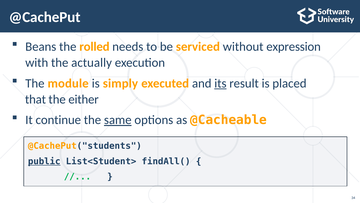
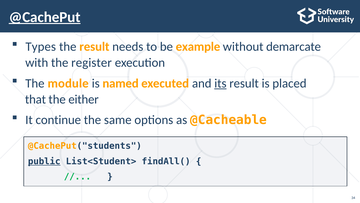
@CachePut underline: none -> present (45, 17)
Beans: Beans -> Types (41, 46)
the rolled: rolled -> result (94, 46)
serviced: serviced -> example (198, 46)
expression: expression -> demarcate (294, 46)
actually: actually -> register (92, 63)
simply: simply -> named (121, 83)
same underline: present -> none (118, 120)
